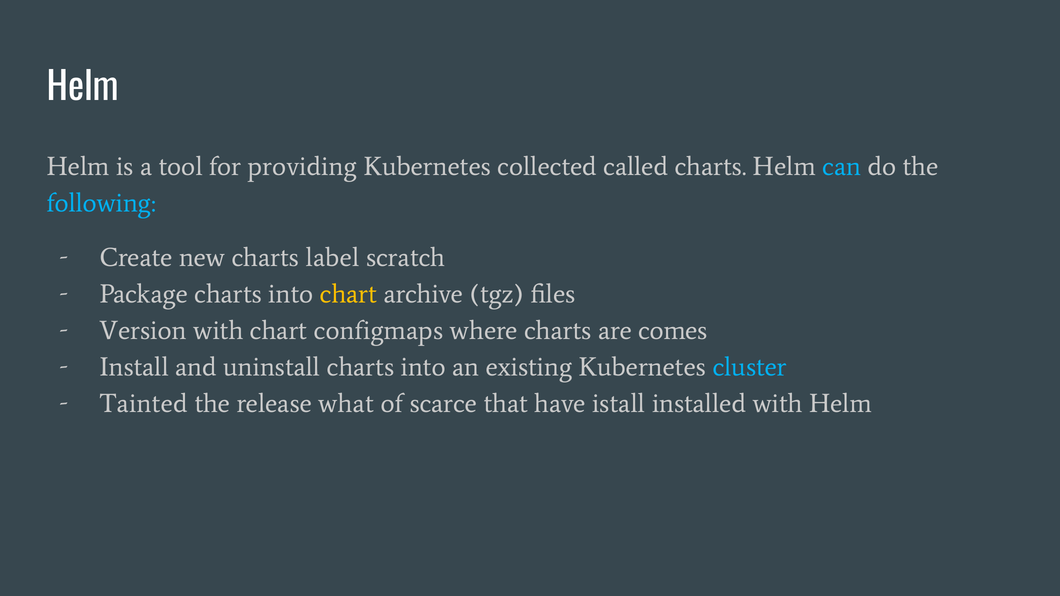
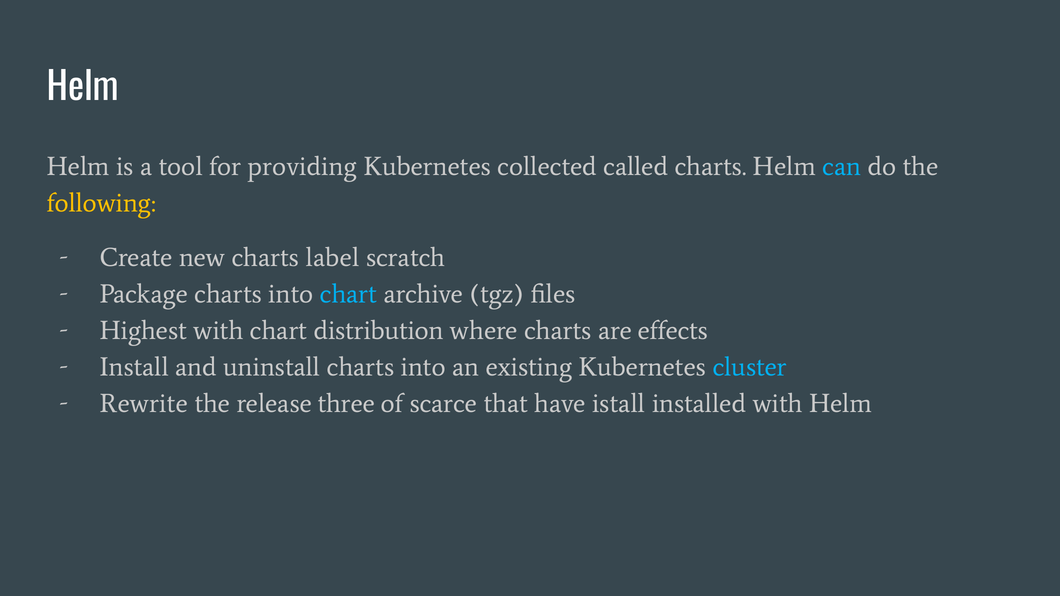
following colour: light blue -> yellow (101, 203)
chart colour: yellow -> light blue (348, 294)
Version: Version -> Highest (143, 331)
configmaps: configmaps -> distribution (379, 331)
comes: comes -> effects (673, 331)
Tainted: Tainted -> Rewrite (144, 404)
what: what -> three (346, 404)
